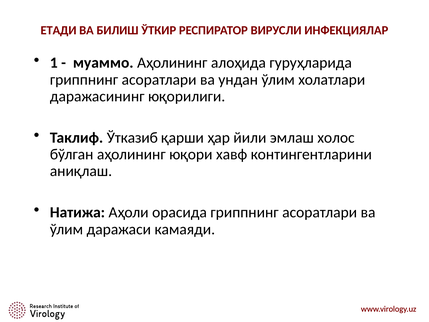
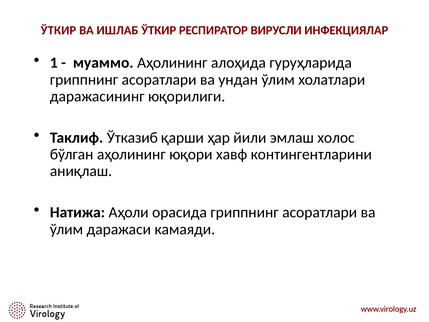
ЕТАДИ: ЕТАДИ -> ЎТКИР (58, 30)
БИЛИШ: БИЛИШ -> ИШЛАБ (117, 30)
